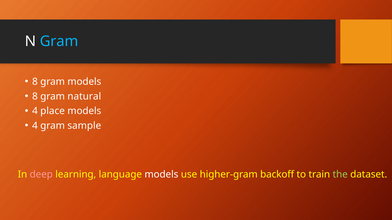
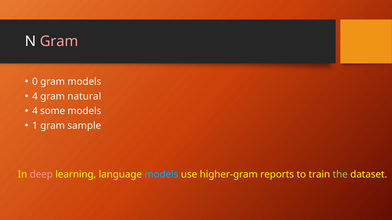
Gram colour: light blue -> pink (59, 41)
8: 8 -> 0 (35, 82)
8: 8 -> 4 (35, 97)
place: place -> some (53, 111)
4: 4 -> 1 (35, 126)
models colour: white -> light blue (161, 175)
backoff: backoff -> reports (277, 175)
